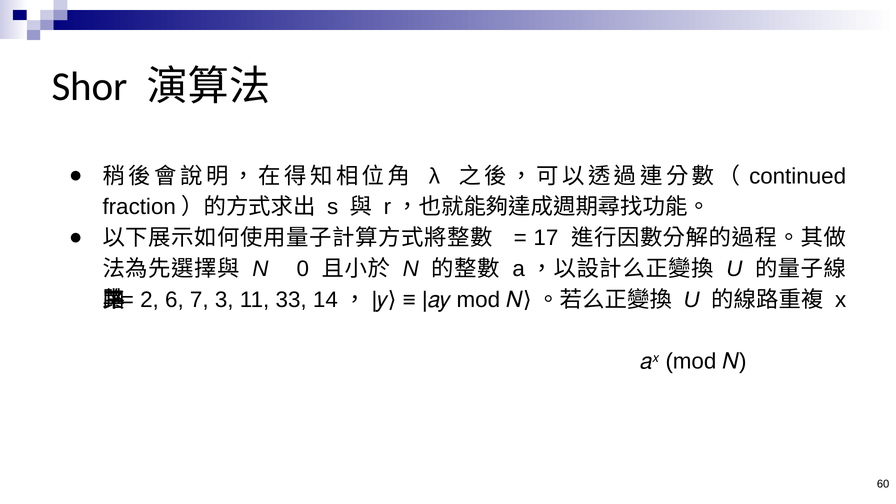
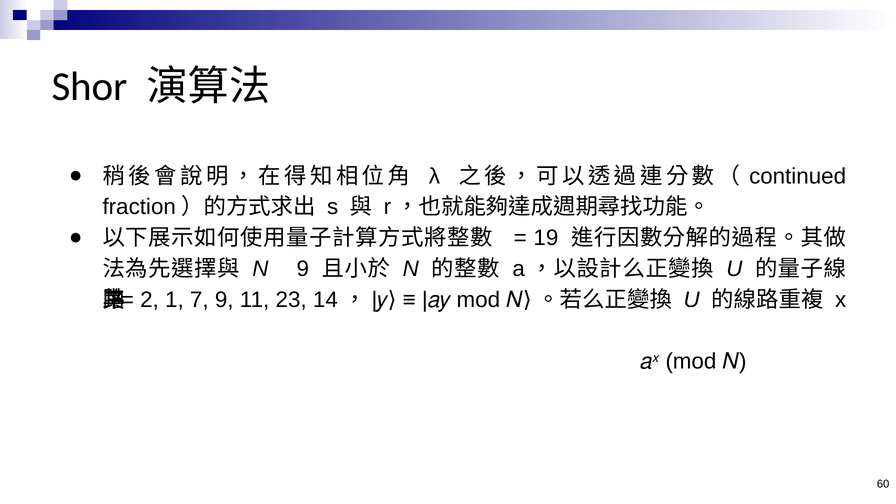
17: 17 -> 19 (546, 238)
0: 0 -> 9 (303, 269)
6: 6 -> 1 (174, 300)
7 3: 3 -> 9 (224, 300)
33: 33 -> 23 (291, 300)
